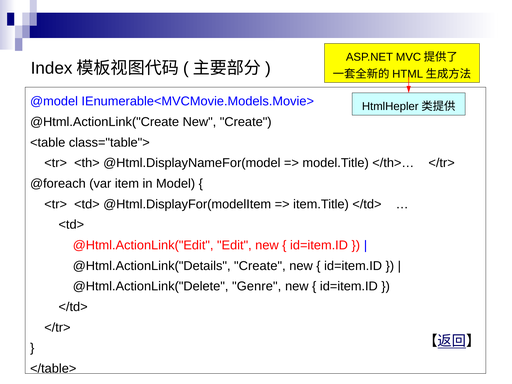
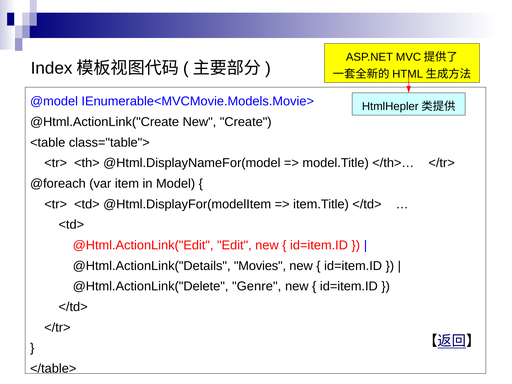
@Html.ActionLink("Details Create: Create -> Movies (260, 266)
